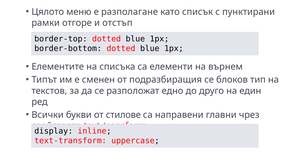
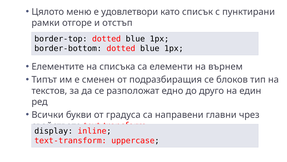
разполагане: разполагане -> удовлетвори (130, 12)
стилове: стилове -> градуса (123, 114)
